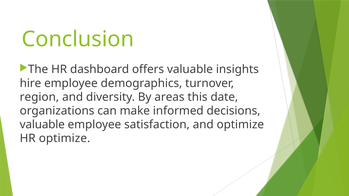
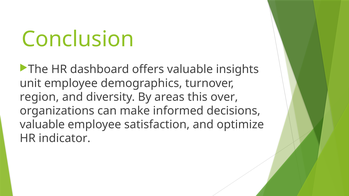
hire: hire -> unit (30, 83)
date: date -> over (224, 97)
HR optimize: optimize -> indicator (65, 139)
